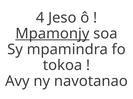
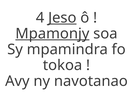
Jeso underline: none -> present (62, 18)
